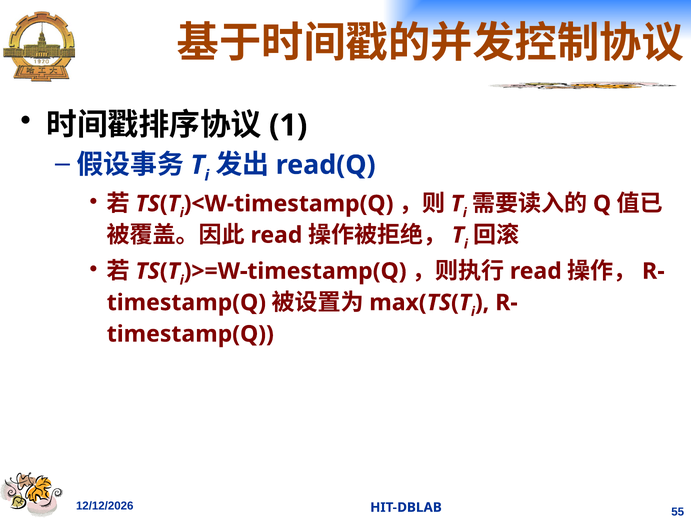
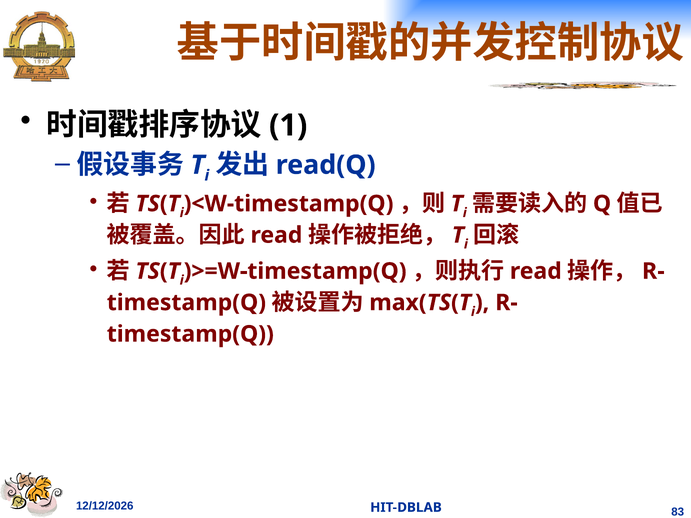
55: 55 -> 83 (678, 512)
